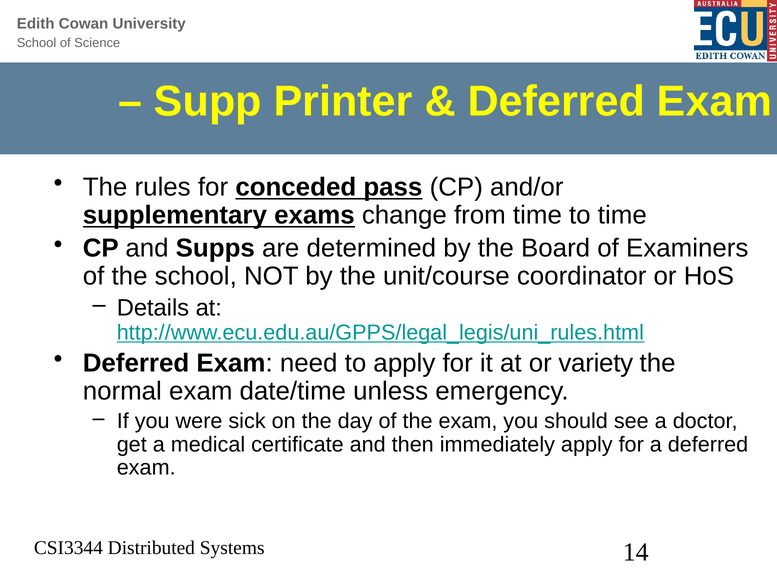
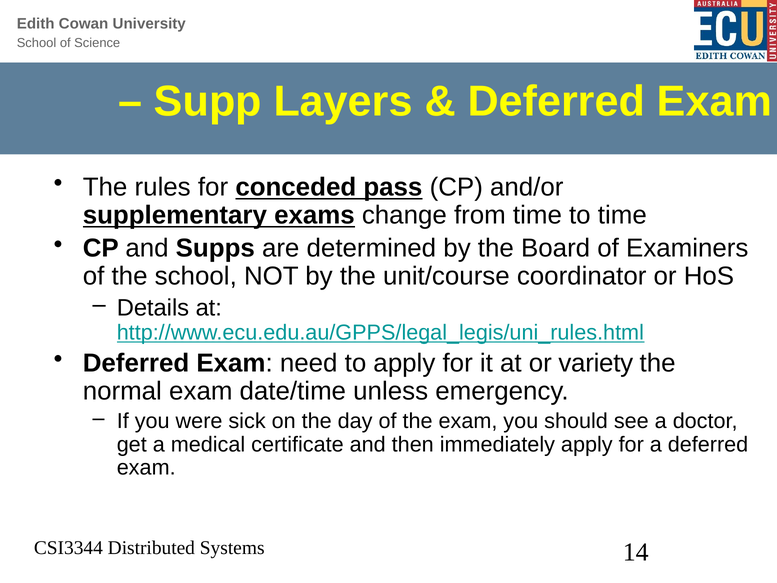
Printer: Printer -> Layers (343, 101)
